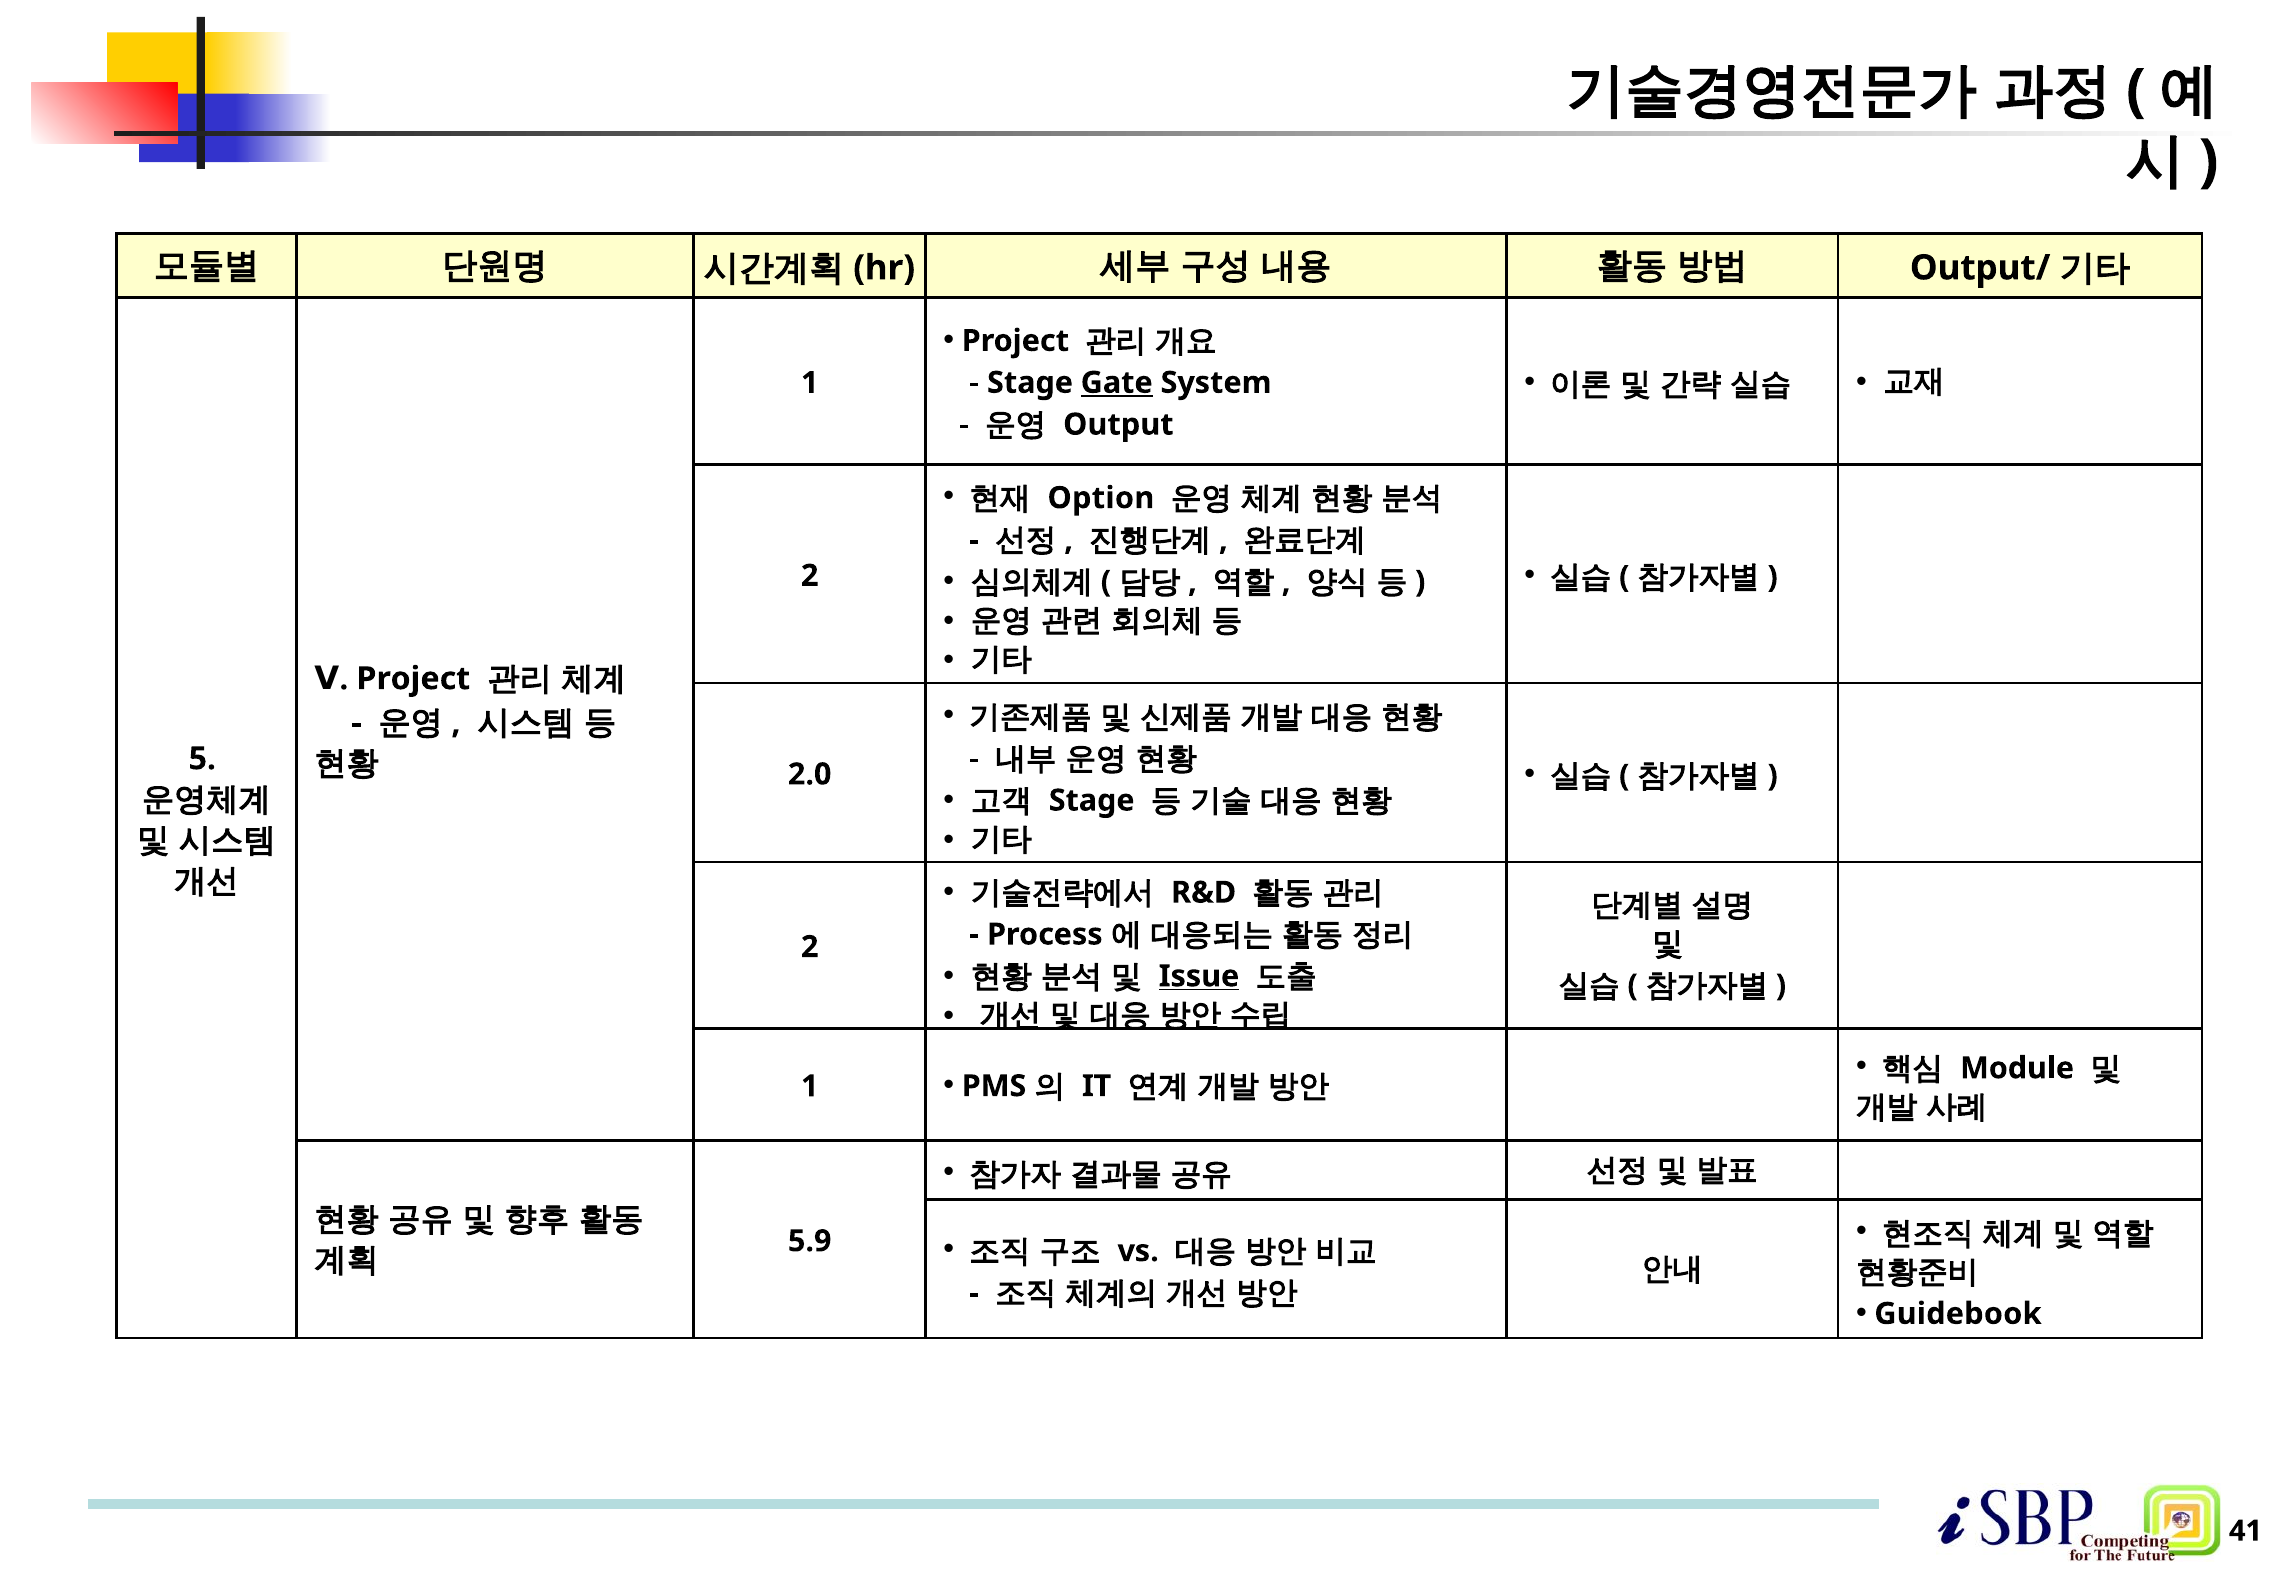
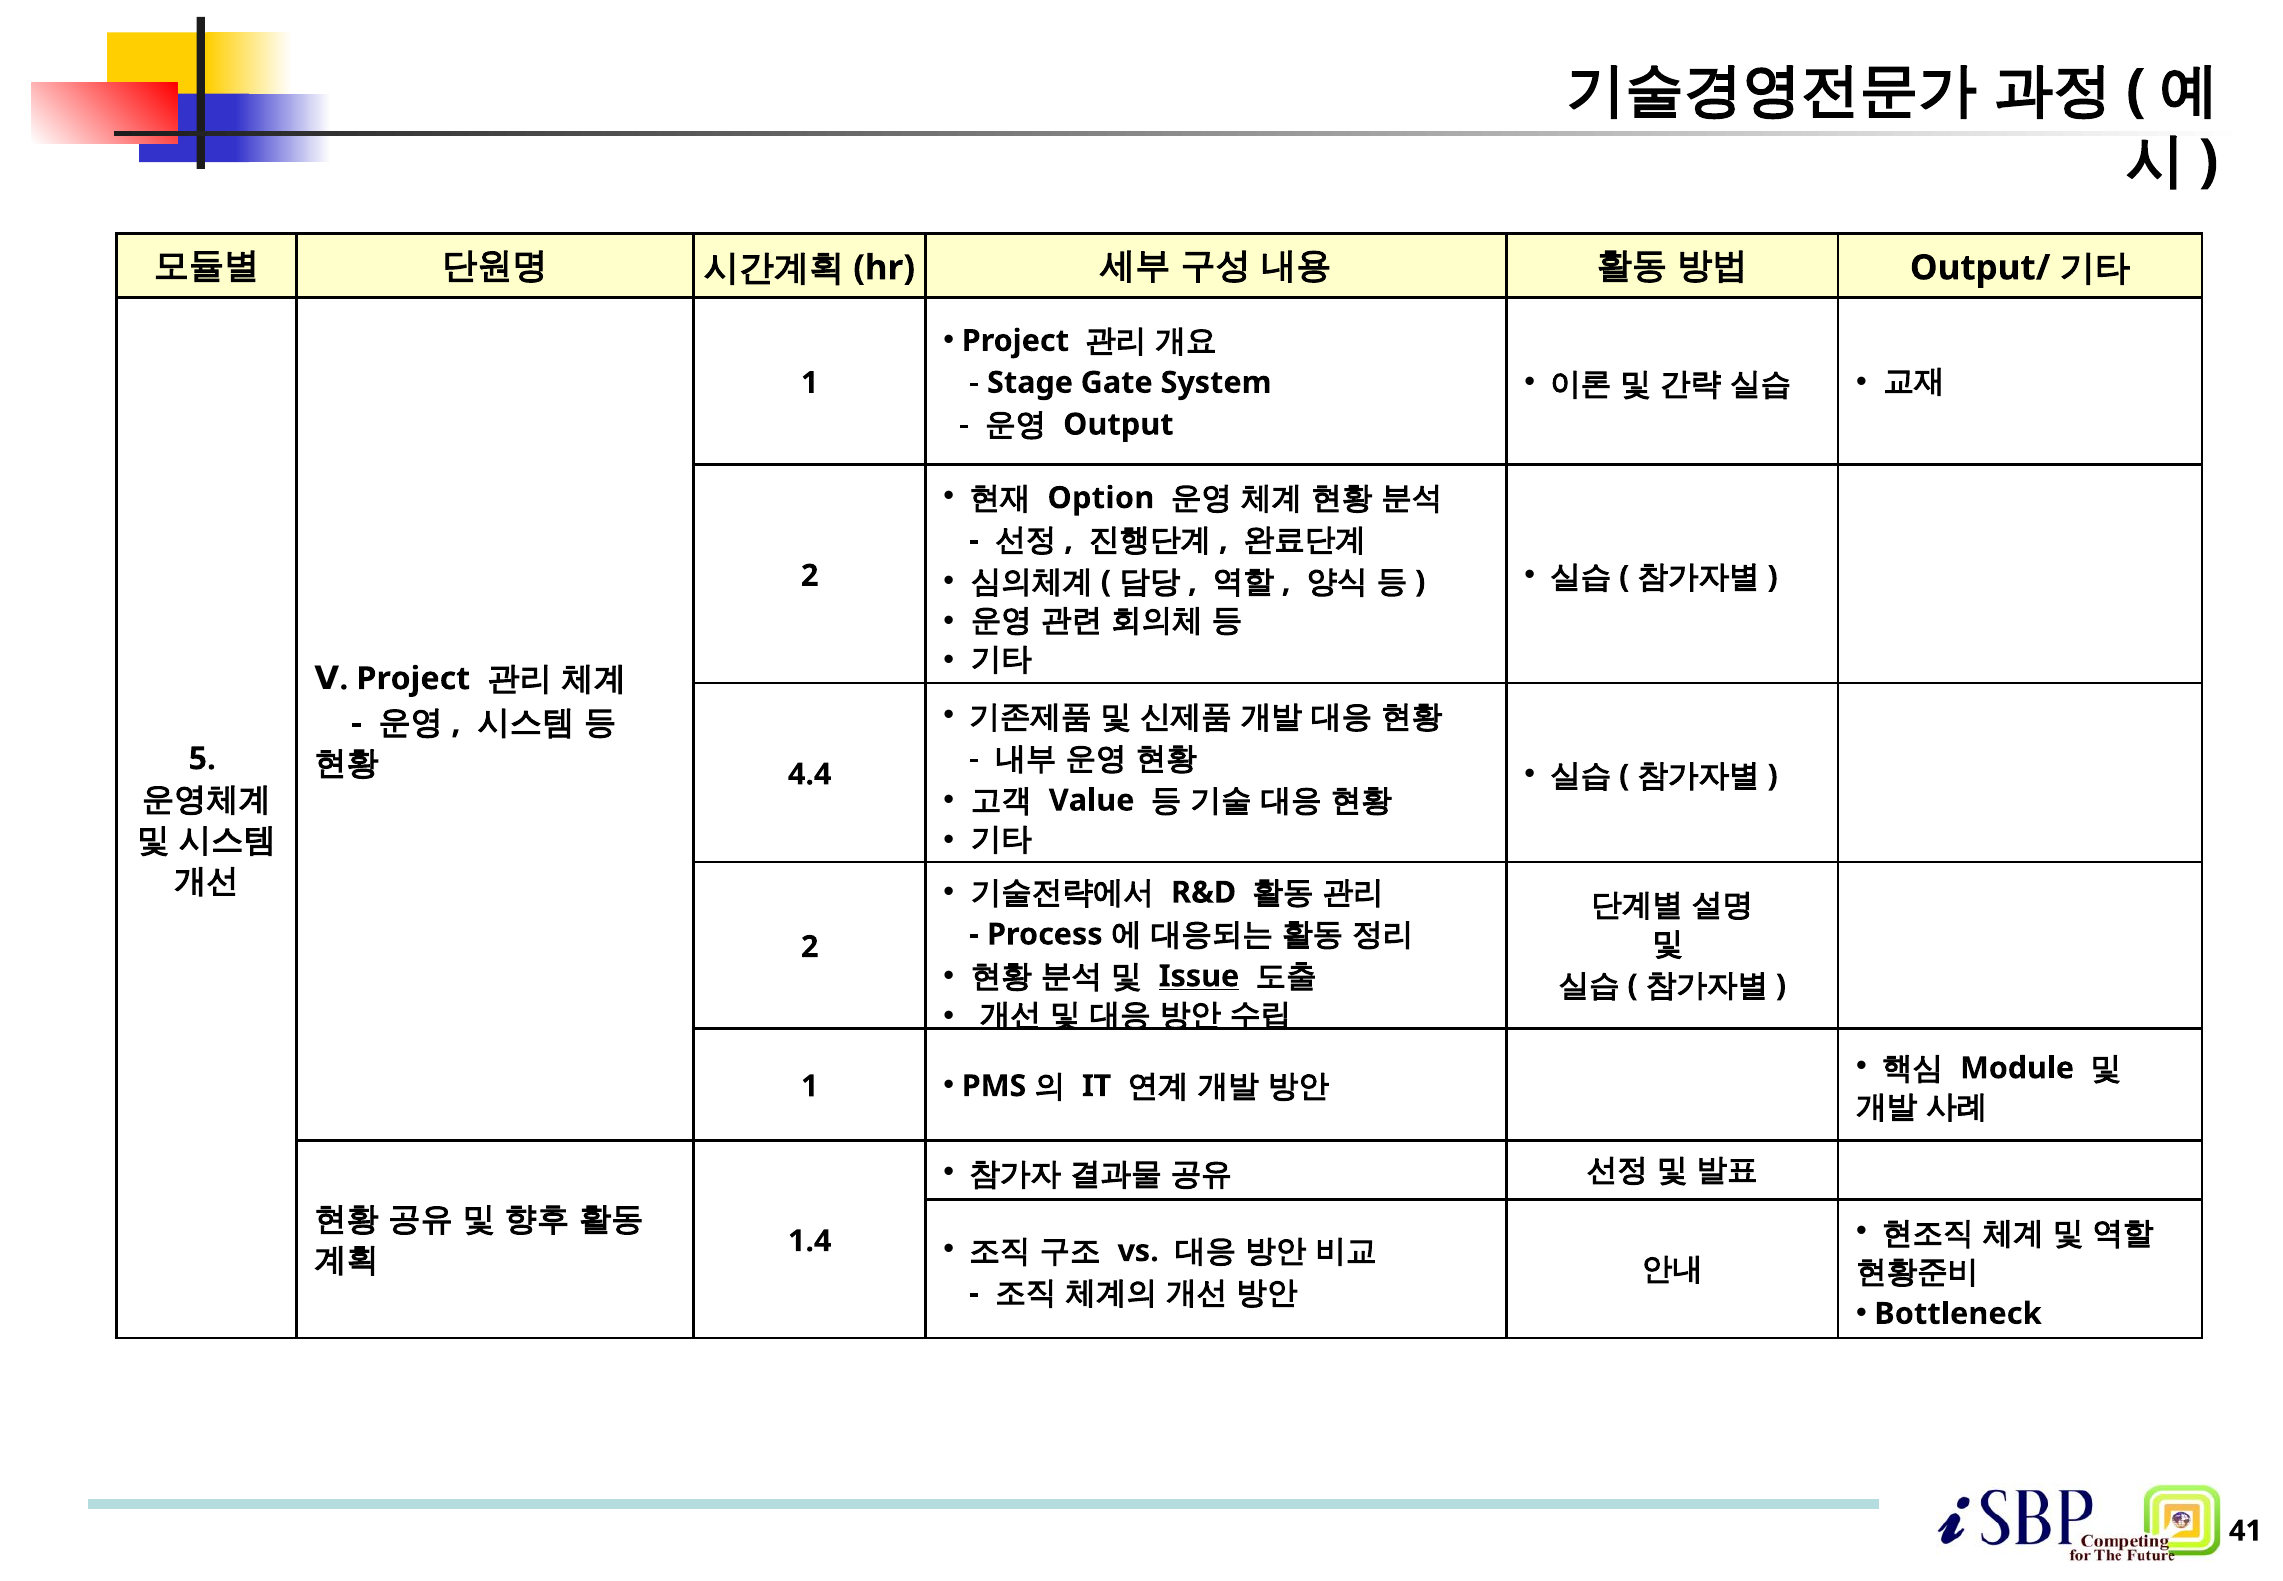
Gate underline: present -> none (1117, 383)
2.0: 2.0 -> 4.4 (810, 774)
Stage: Stage -> Value (1092, 800)
5.9: 5.9 -> 1.4 (810, 1241)
Guidebook: Guidebook -> Bottleneck (1958, 1313)
